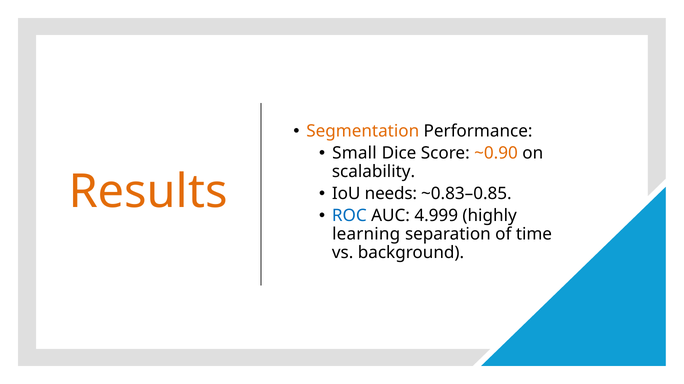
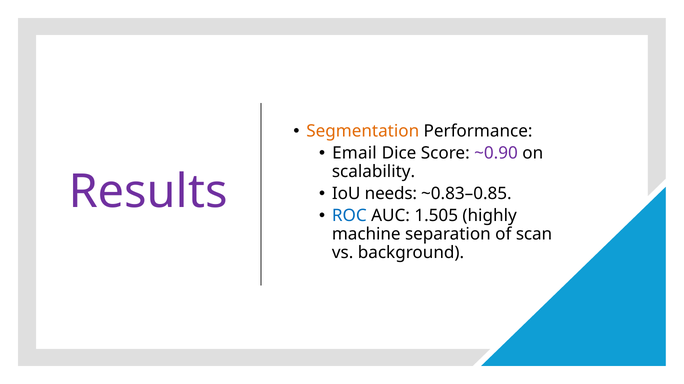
Small: Small -> Email (354, 154)
~0.90 colour: orange -> purple (496, 154)
Results colour: orange -> purple (148, 192)
4.999: 4.999 -> 1.505 (436, 216)
learning: learning -> machine (366, 235)
time: time -> scan (534, 235)
